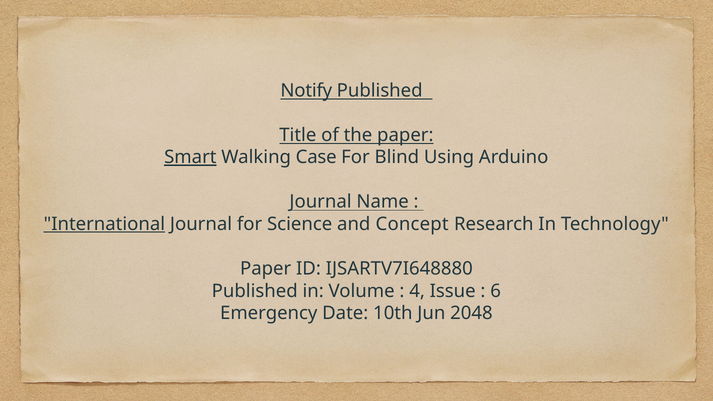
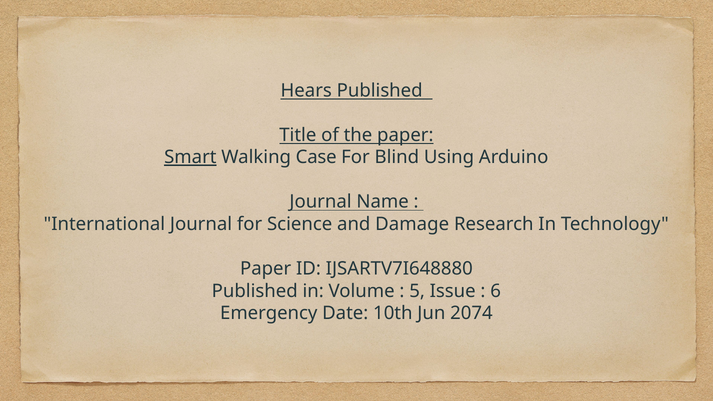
Notify: Notify -> Hears (306, 90)
International underline: present -> none (104, 224)
Concept: Concept -> Damage (412, 224)
4: 4 -> 5 (417, 291)
2048: 2048 -> 2074 (471, 313)
